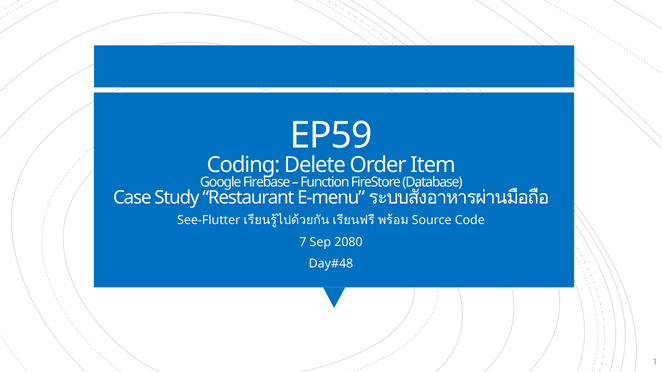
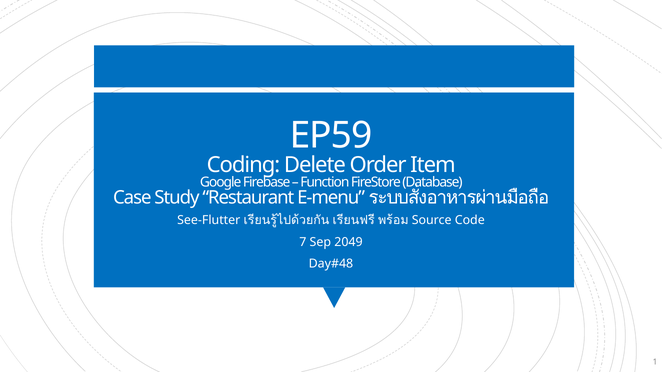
2080: 2080 -> 2049 (348, 242)
